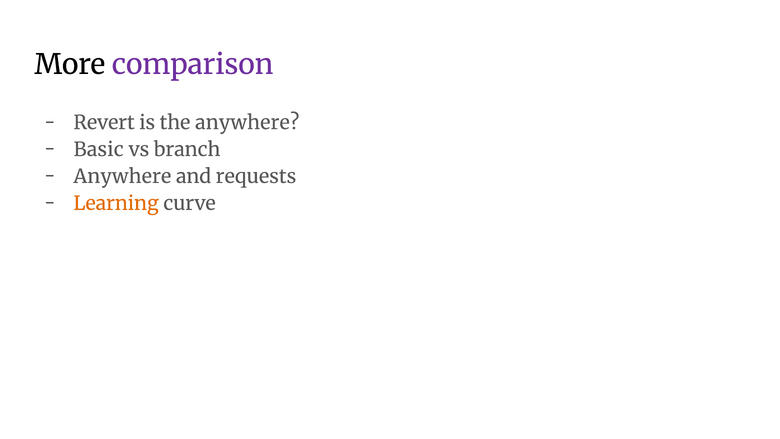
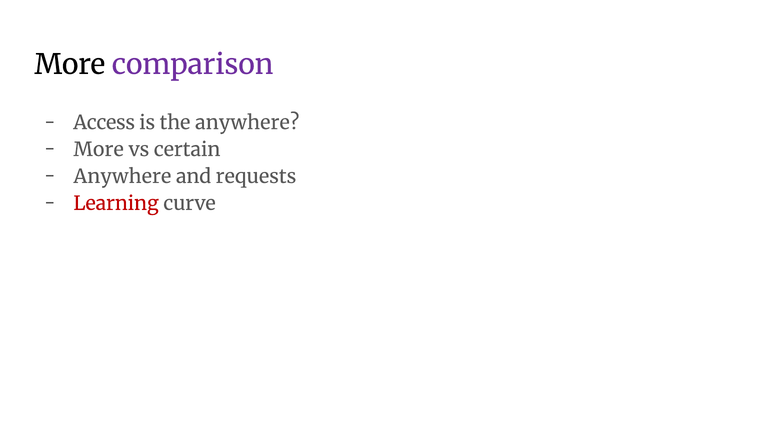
Revert: Revert -> Access (104, 123)
Basic: Basic -> More (99, 150)
branch: branch -> certain (187, 150)
Learning colour: orange -> red (116, 203)
